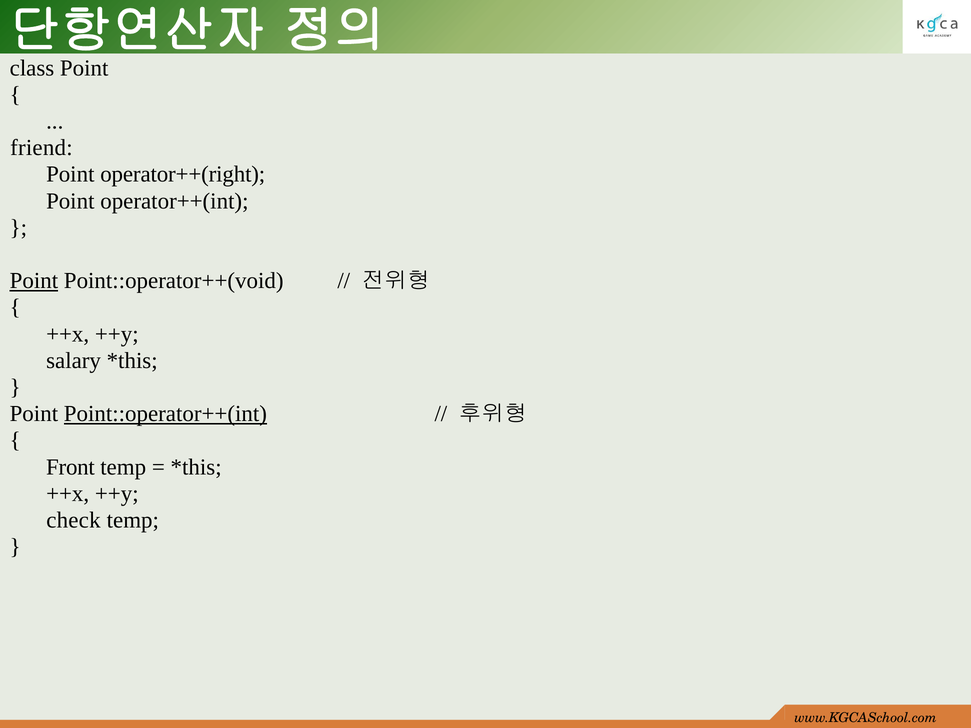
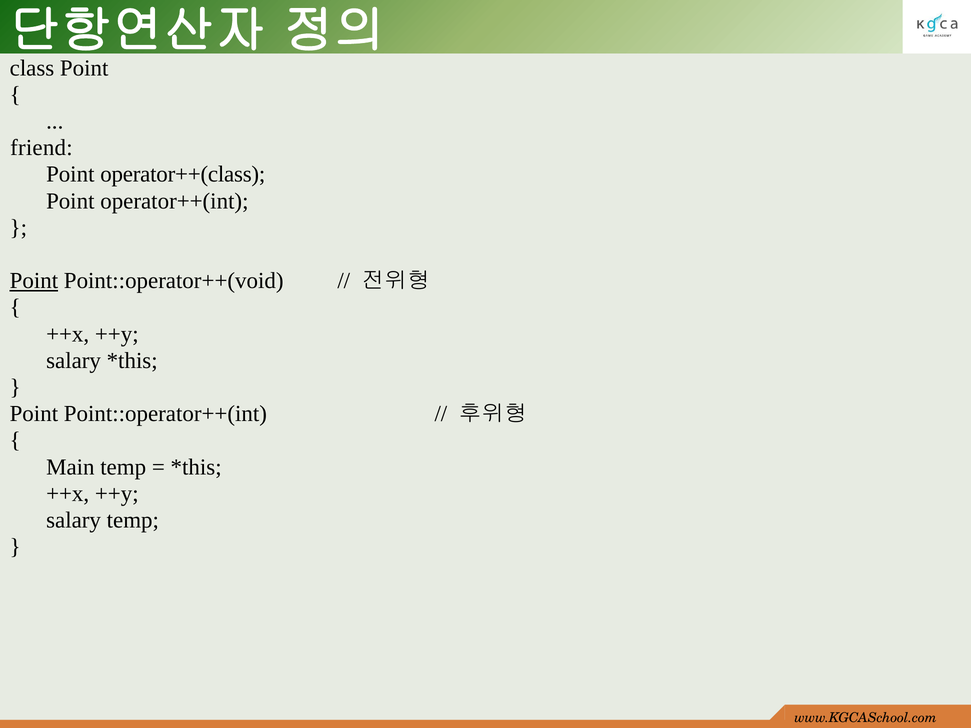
operator++(right: operator++(right -> operator++(class (183, 174)
Point::operator++(int underline: present -> none (165, 414)
Front: Front -> Main (70, 467)
check: check -> salary (74, 520)
